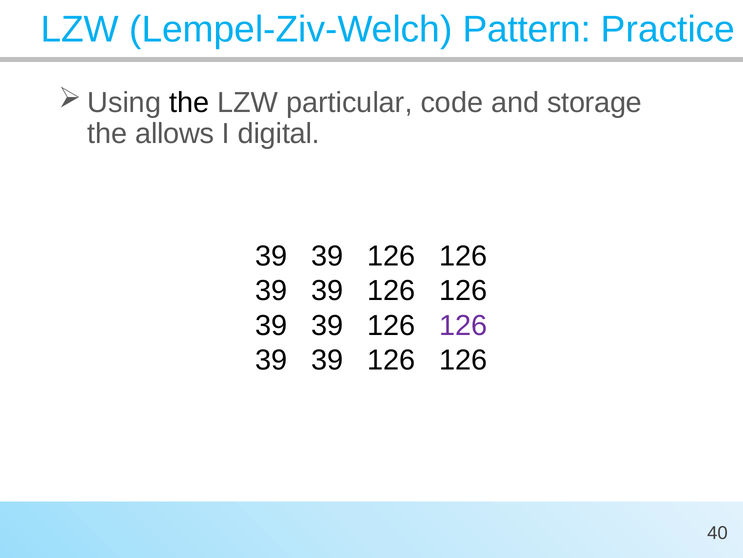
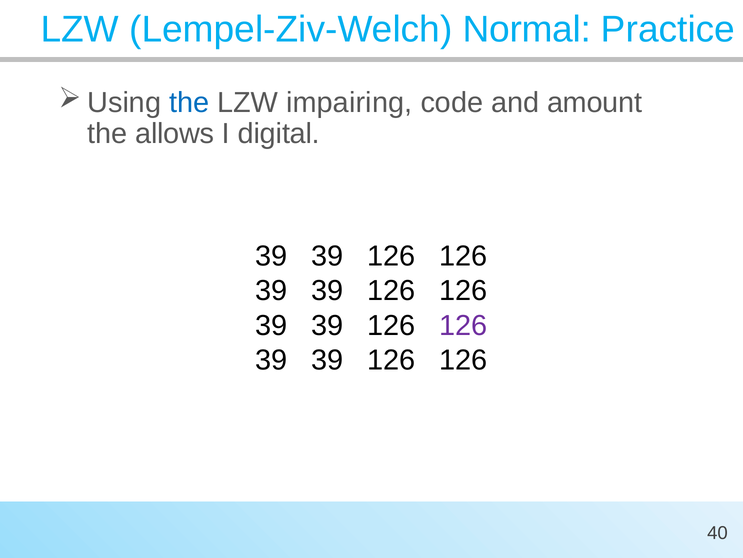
Pattern: Pattern -> Normal (527, 29)
the colour: black -> blue (189, 102)
particular: particular -> impairing (349, 102)
storage: storage -> amount (595, 102)
